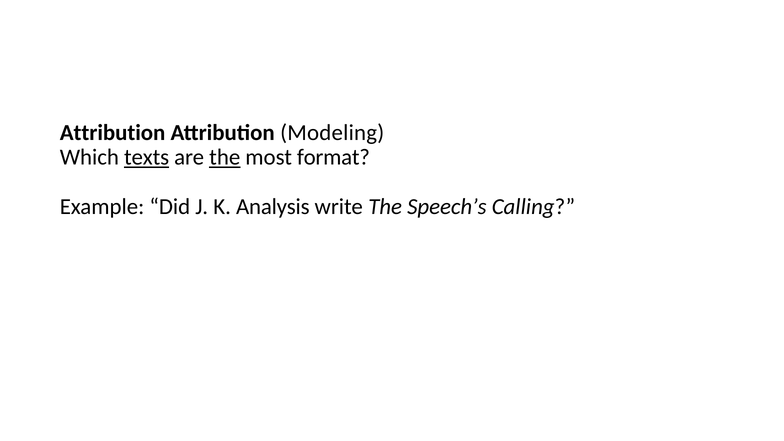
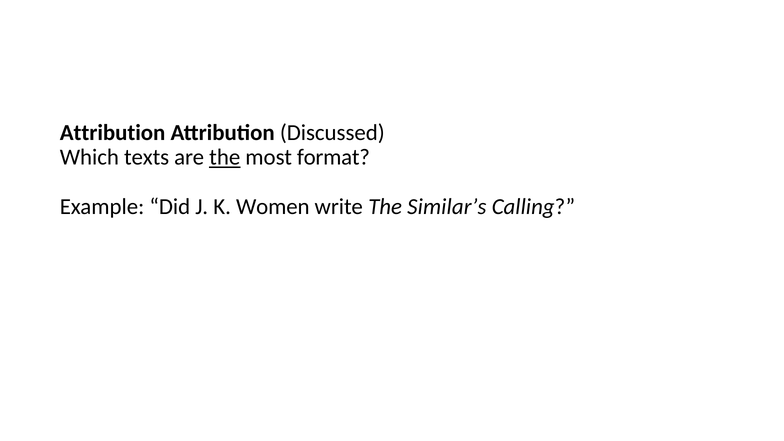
Modeling: Modeling -> Discussed (332, 133)
texts underline: present -> none (147, 157)
Analysis: Analysis -> Women (273, 207)
Speech’s: Speech’s -> Similar’s (447, 207)
